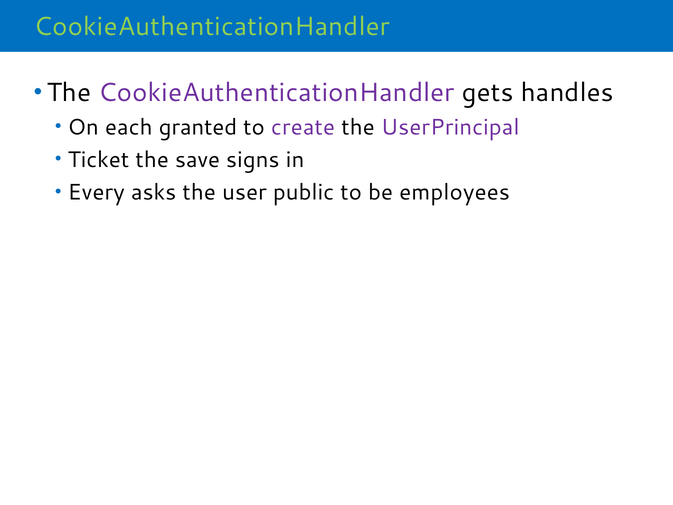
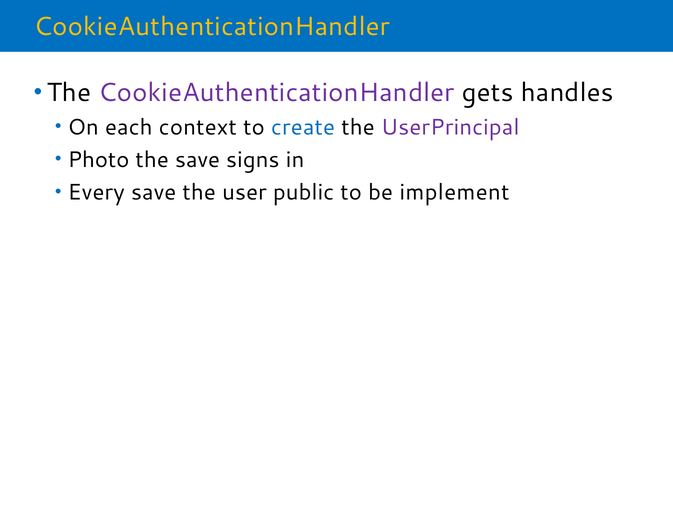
CookieAuthenticationHandler colour: light green -> yellow (212, 27)
granted: granted -> context (198, 127)
create colour: purple -> blue (303, 127)
Ticket: Ticket -> Photo (98, 160)
Every asks: asks -> save (154, 192)
employees: employees -> implement (454, 192)
